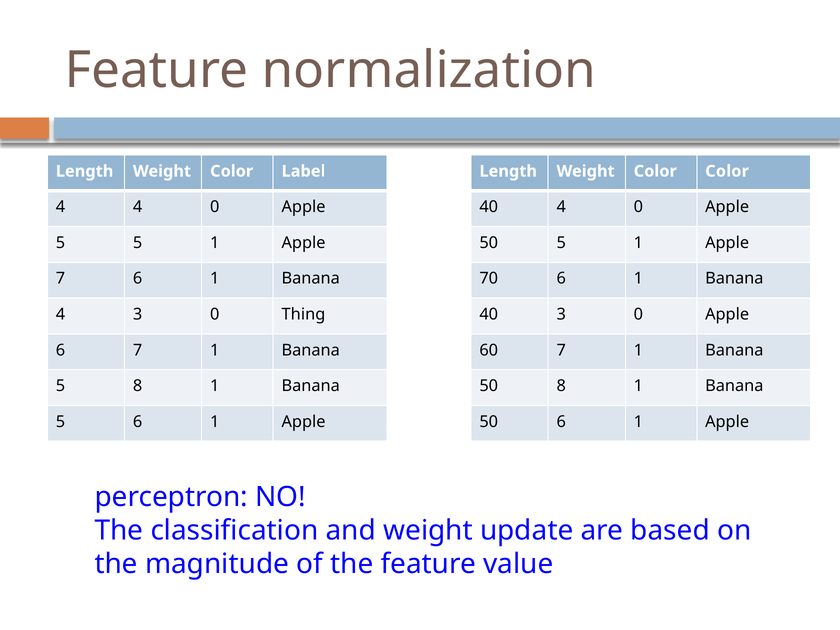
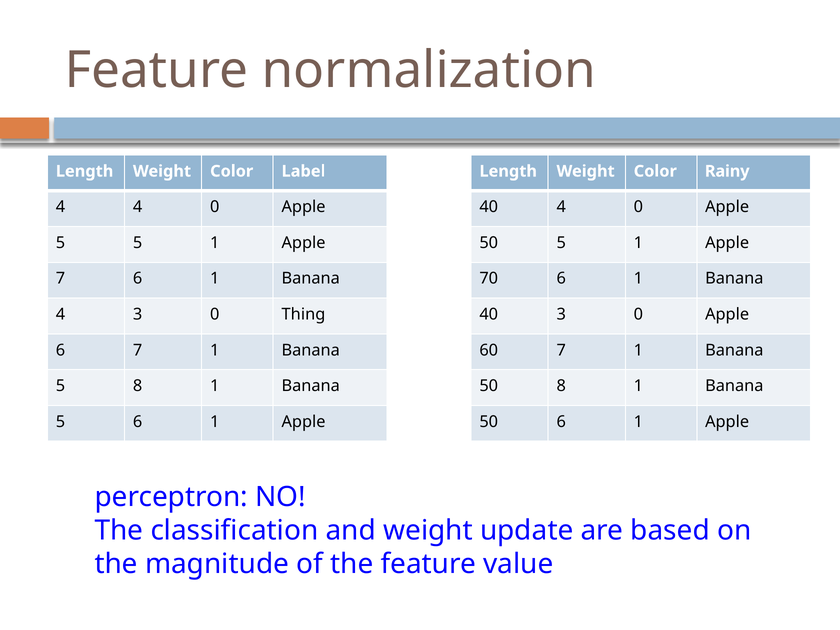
Color Color: Color -> Rainy (727, 171)
